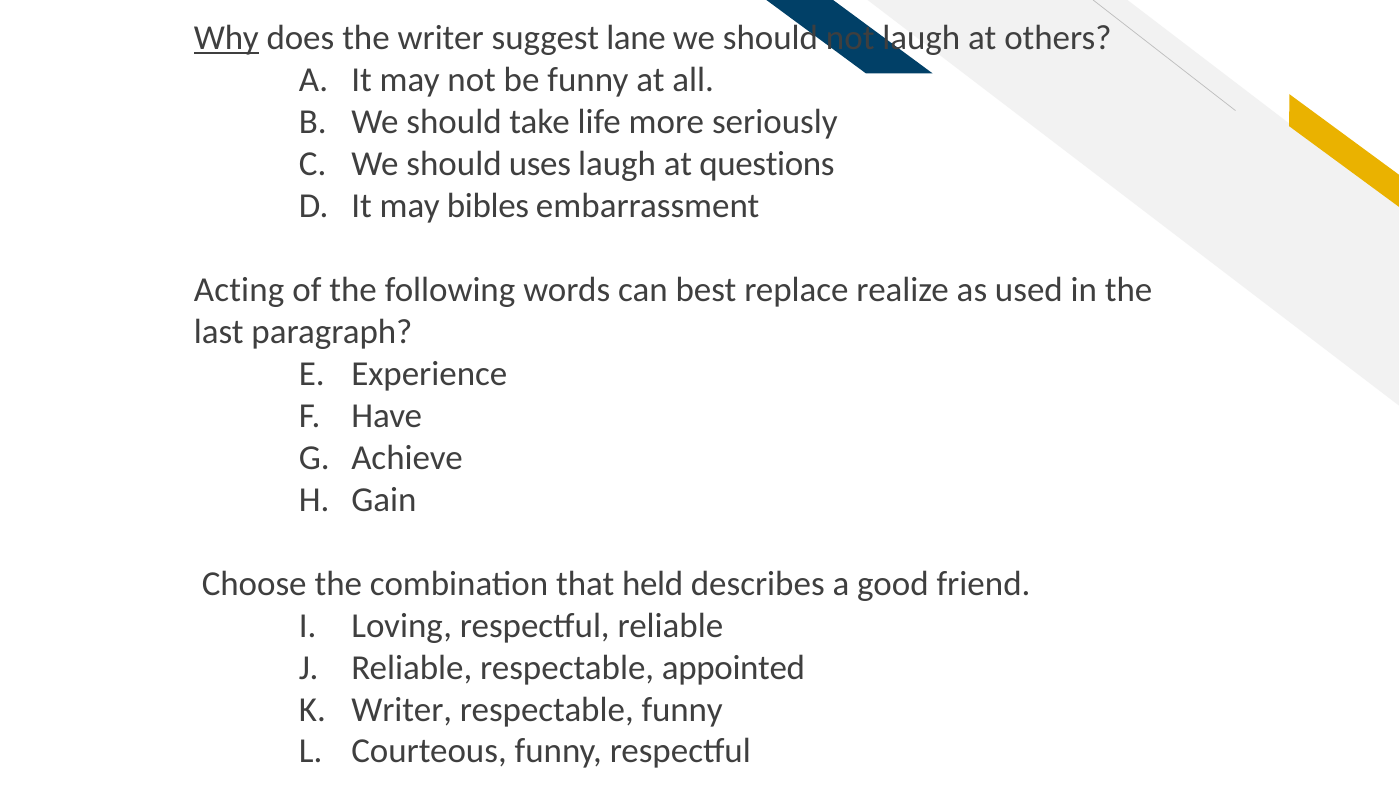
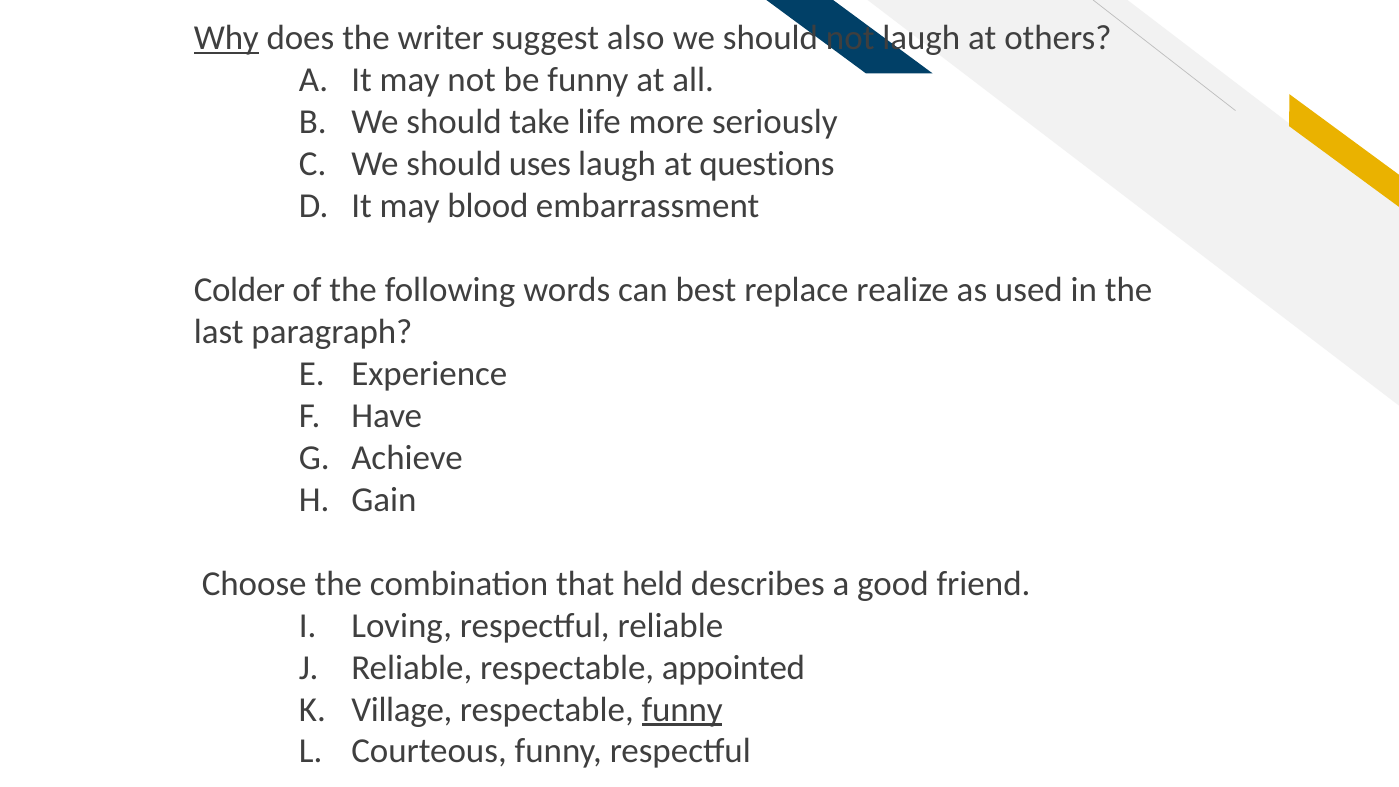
lane: lane -> also (636, 38)
bibles: bibles -> blood (488, 206)
Acting: Acting -> Colder (239, 290)
Writer: Writer -> Village (402, 709)
funny underline: none -> present (682, 709)
